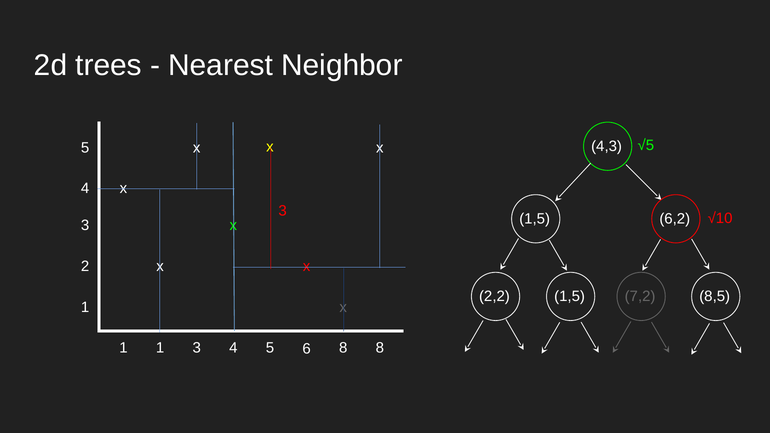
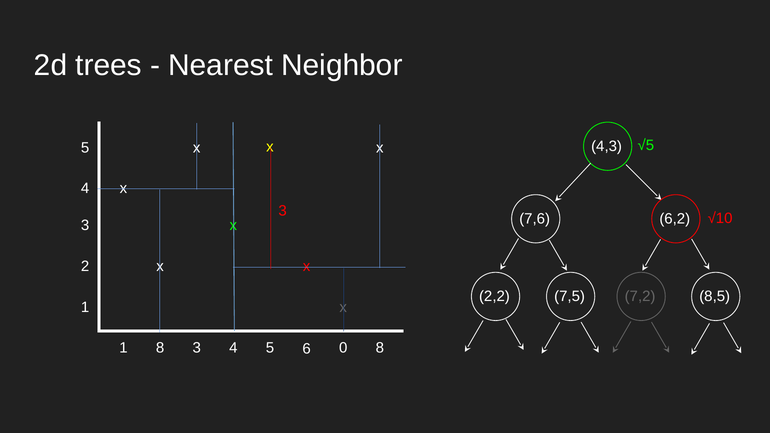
1,5: 1,5 -> 7,6 (535, 219)
2,2 1,5: 1,5 -> 7,5 (570, 297)
1 1: 1 -> 8 (160, 348)
6 8: 8 -> 0 (343, 348)
